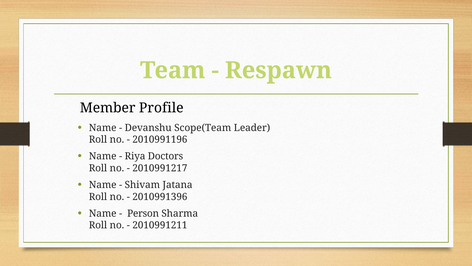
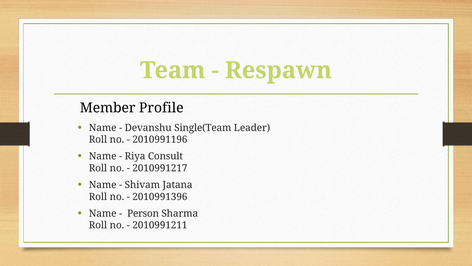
Scope(Team: Scope(Team -> Single(Team (203, 128)
Doctors: Doctors -> Consult (165, 156)
